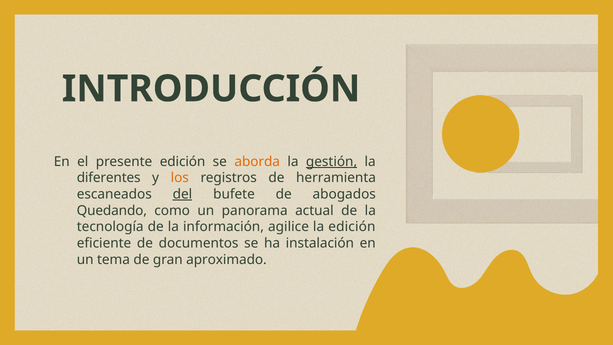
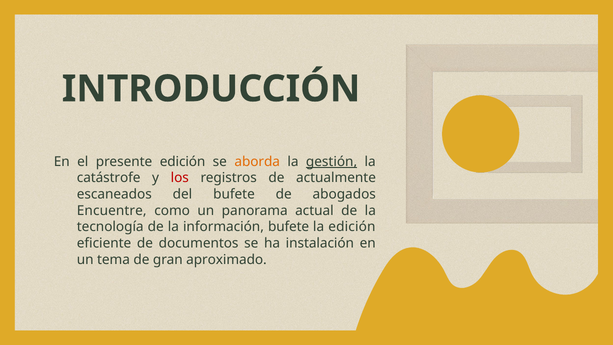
diferentes: diferentes -> catástrofe (109, 178)
los colour: orange -> red (180, 178)
herramienta: herramienta -> actualmente (336, 178)
del underline: present -> none (182, 194)
Quedando: Quedando -> Encuentre (112, 210)
información agilice: agilice -> bufete (289, 227)
